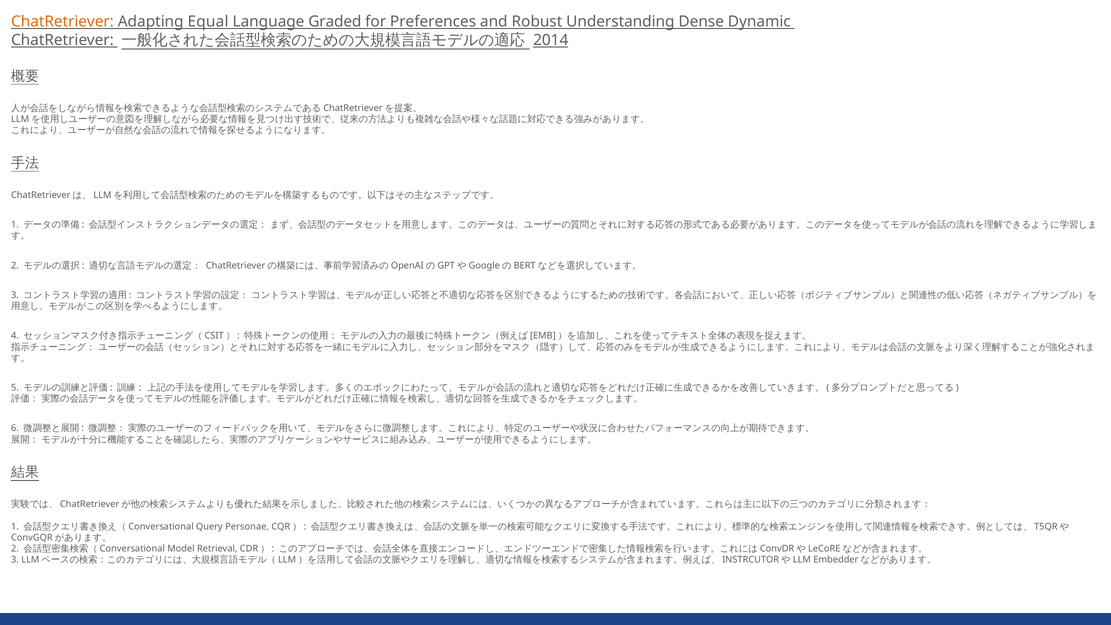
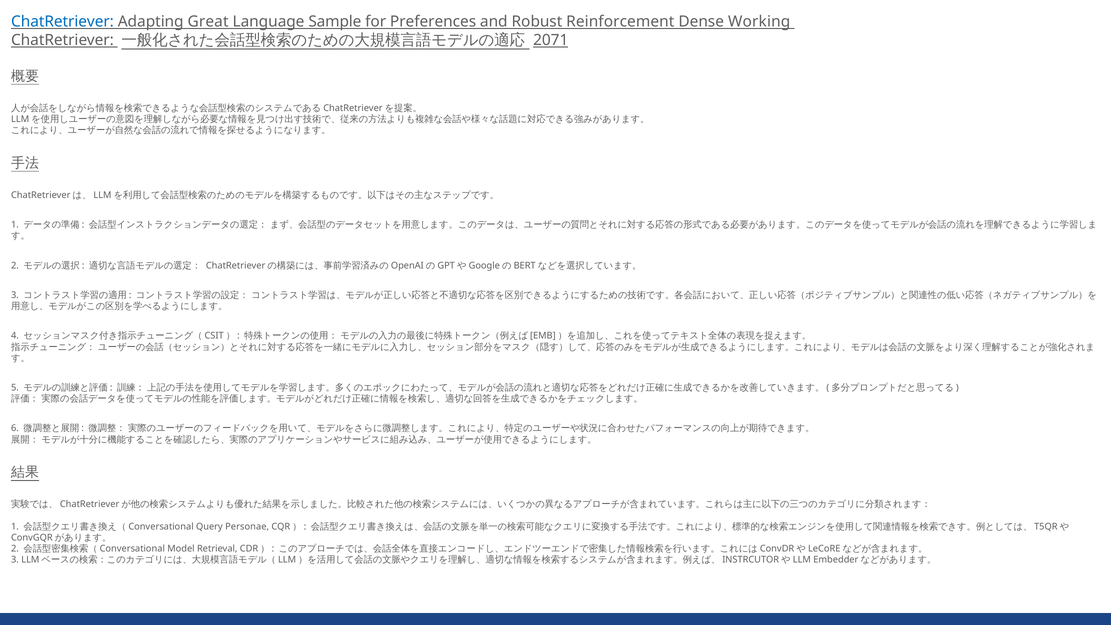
ChatRetriever colour: orange -> blue (62, 21)
Equal: Equal -> Great (208, 21)
Graded: Graded -> Sample (335, 21)
Understanding: Understanding -> Reinforcement (620, 21)
Dynamic: Dynamic -> Working (759, 21)
2014: 2014 -> 2071 (551, 40)
